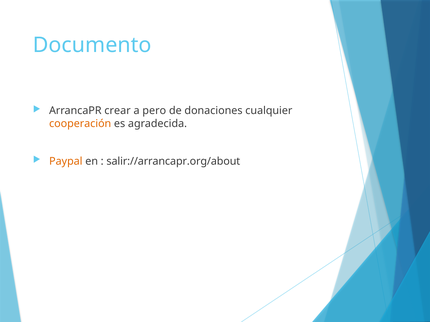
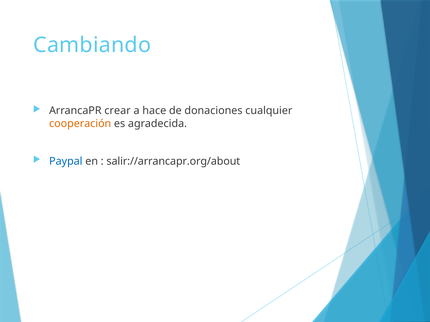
Documento: Documento -> Cambiando (92, 45)
pero: pero -> hace (154, 111)
Paypal colour: orange -> blue (66, 162)
